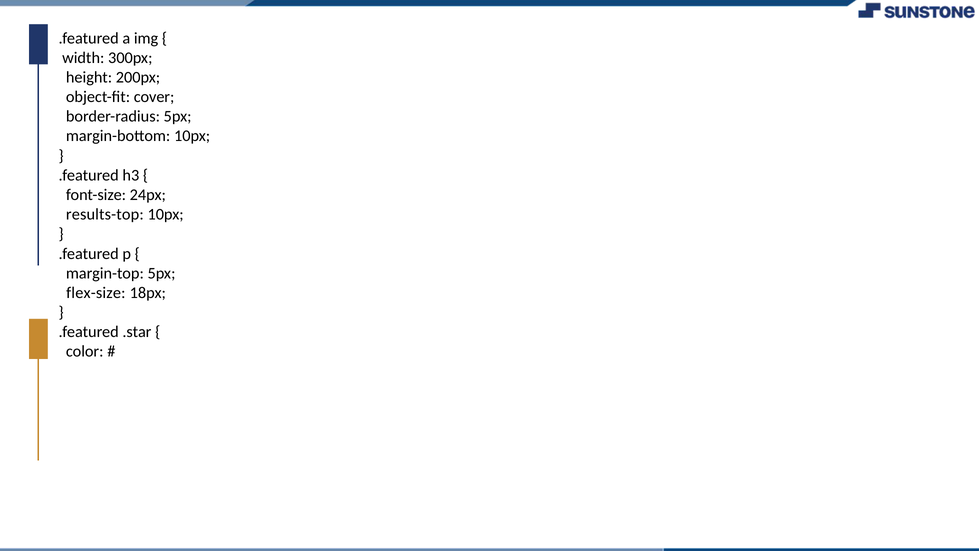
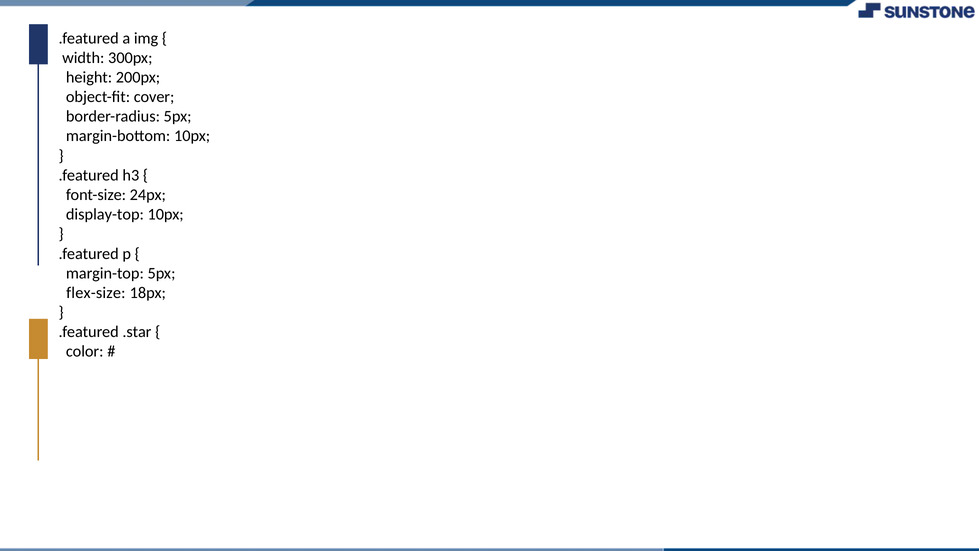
results-top: results-top -> display-top (105, 214)
